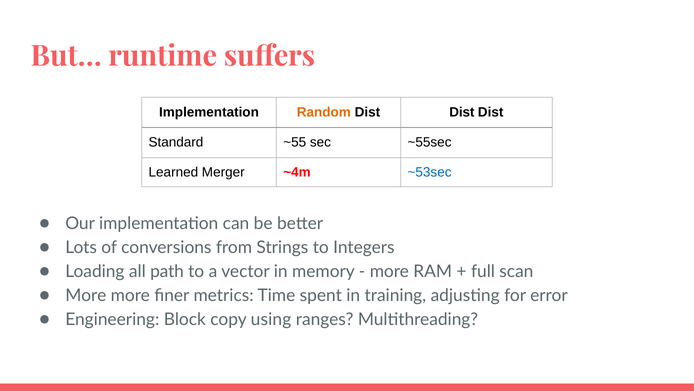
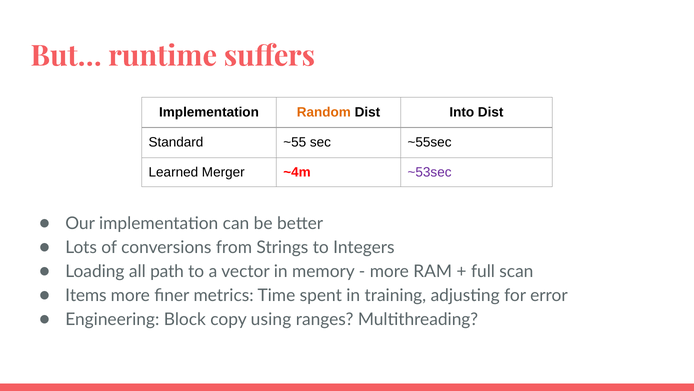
Dist: Dist -> Into (462, 112)
~53sec colour: blue -> purple (430, 172)
More: More -> Items (86, 295)
